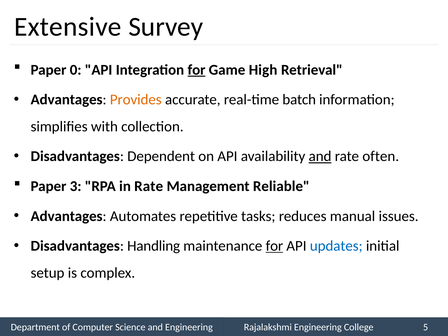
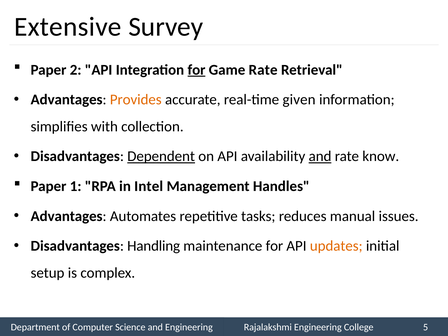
0: 0 -> 2 (76, 70)
Game High: High -> Rate (263, 70)
batch: batch -> given (299, 100)
Dependent underline: none -> present (161, 156)
often: often -> know (381, 156)
3: 3 -> 1 (76, 186)
in Rate: Rate -> Intel (149, 186)
Reliable: Reliable -> Handles (281, 186)
for underline: present -> none (274, 246)
updates colour: blue -> orange (336, 246)
